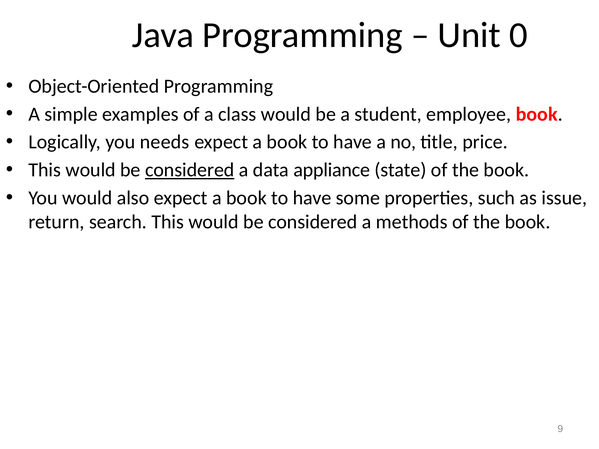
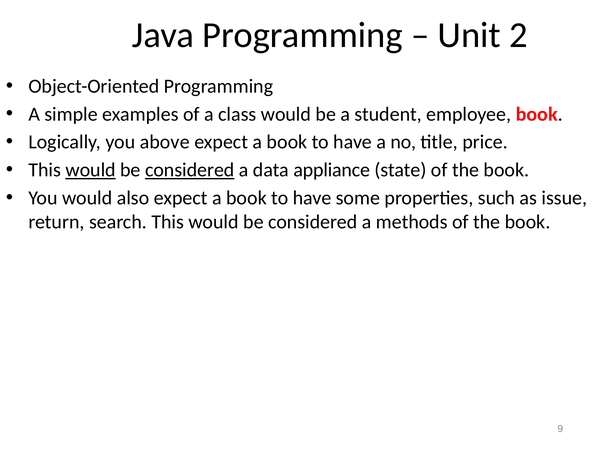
0: 0 -> 2 (518, 35)
needs: needs -> above (165, 142)
would underline: none -> present (91, 170)
